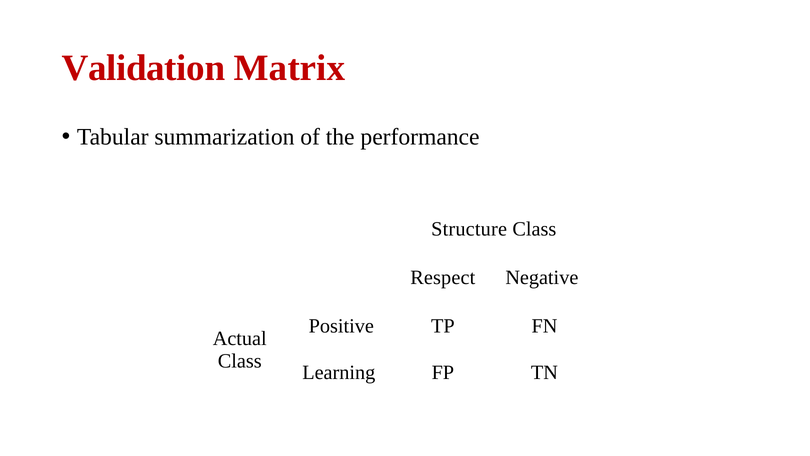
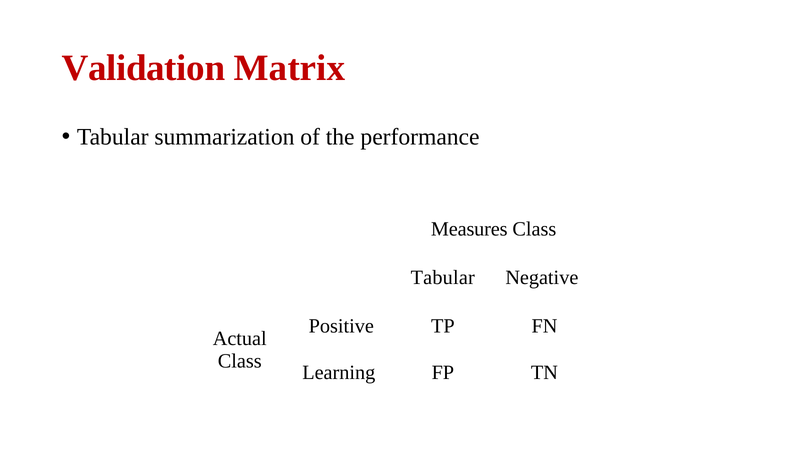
Structure: Structure -> Measures (469, 229)
Respect: Respect -> Tabular (443, 277)
